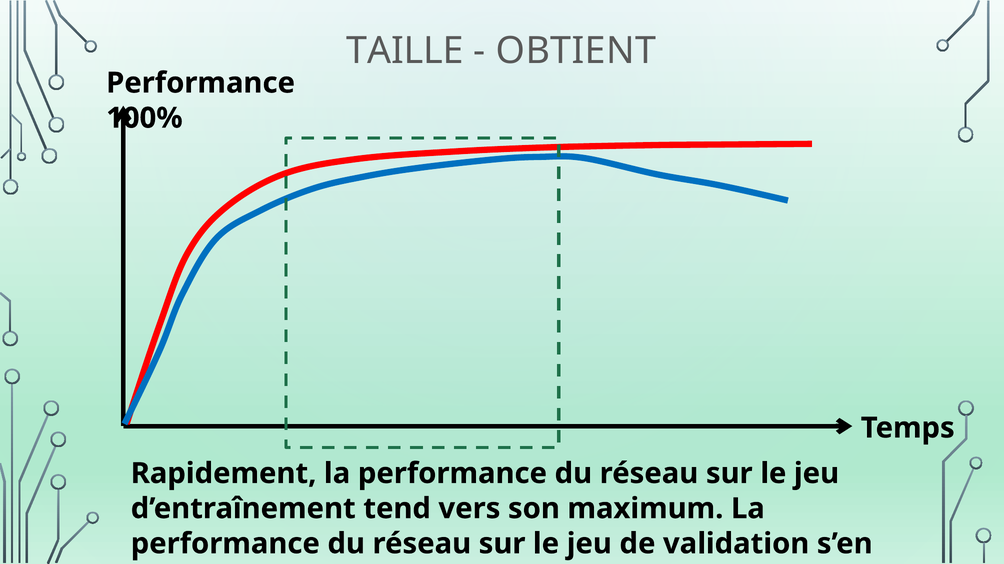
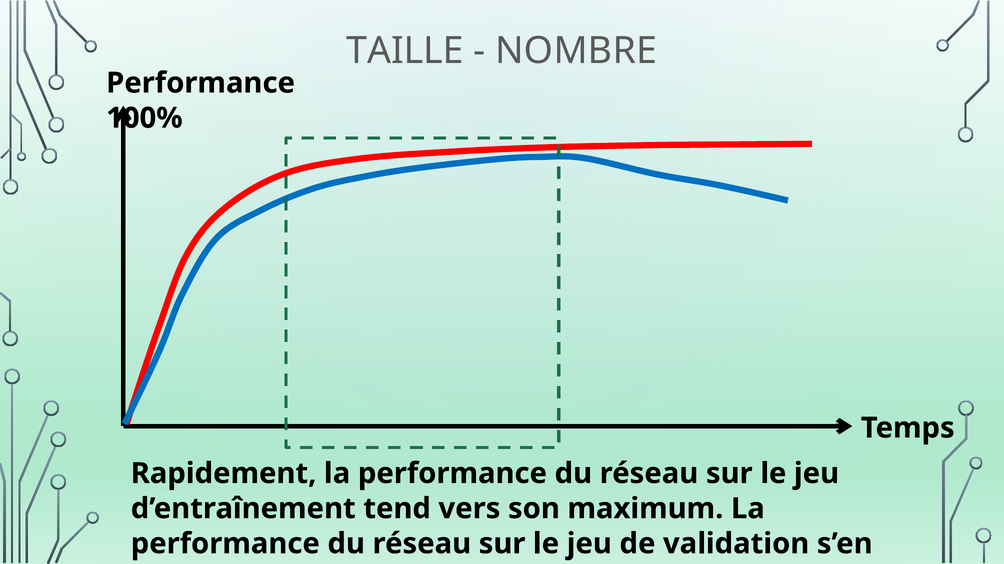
OBTIENT: OBTIENT -> NOMBRE (576, 51)
